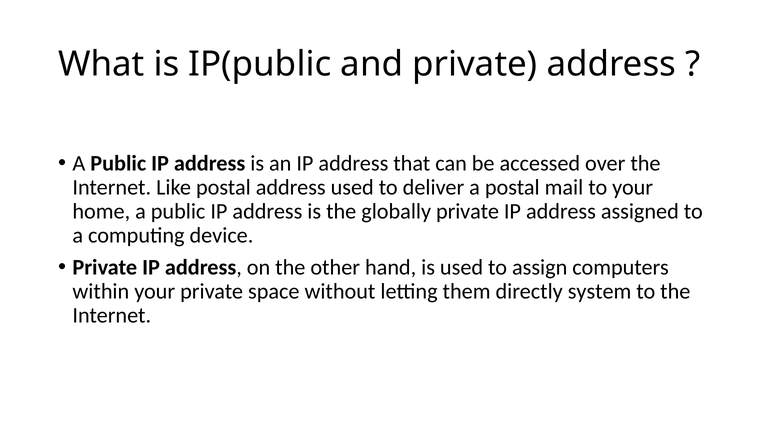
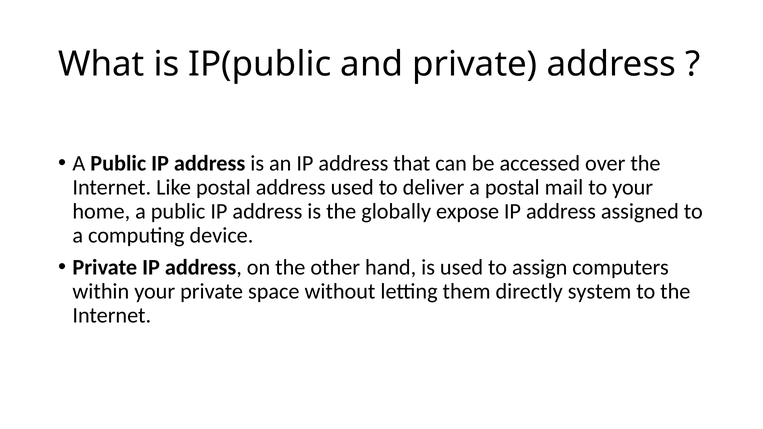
globally private: private -> expose (468, 212)
